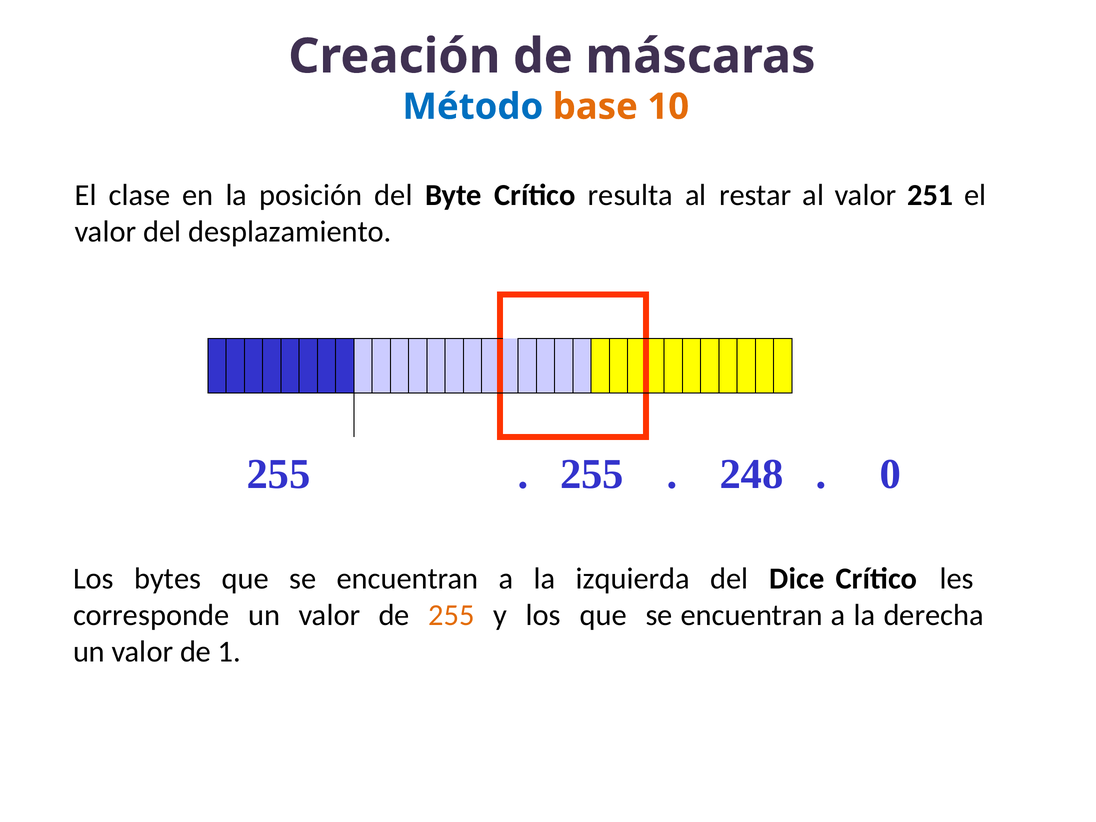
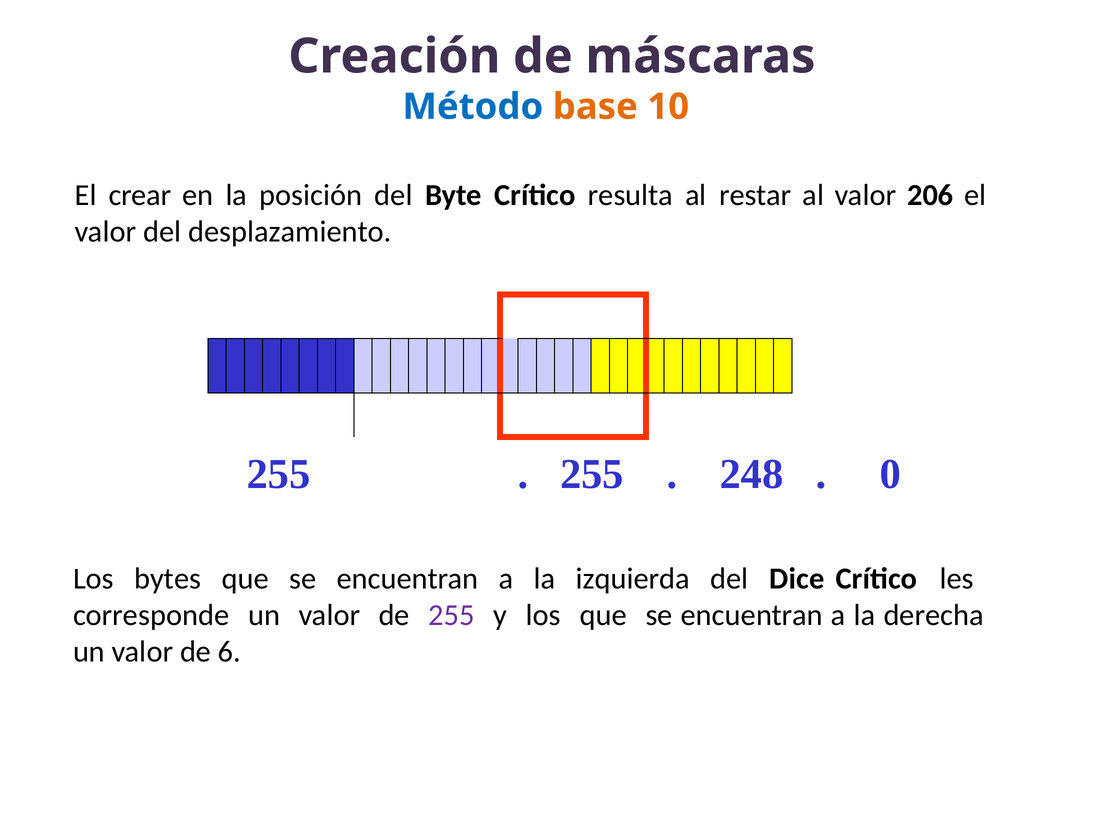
clase: clase -> crear (140, 195)
251: 251 -> 206 (930, 195)
255 colour: orange -> purple (451, 615)
1: 1 -> 6 (229, 652)
